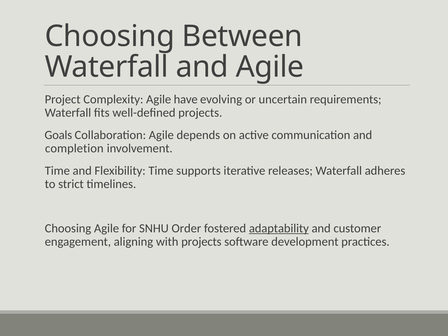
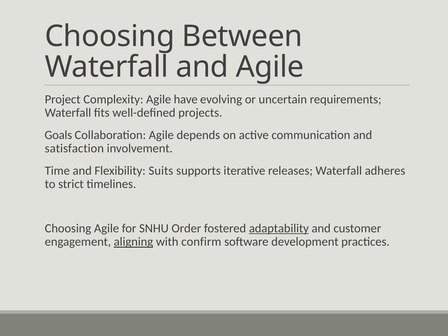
completion: completion -> satisfaction (74, 148)
Flexibility Time: Time -> Suits (161, 171)
aligning underline: none -> present (133, 242)
with projects: projects -> confirm (201, 242)
